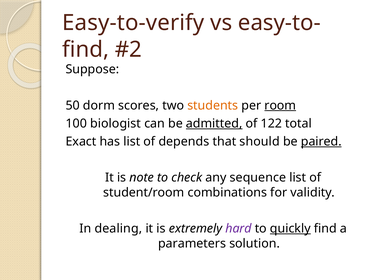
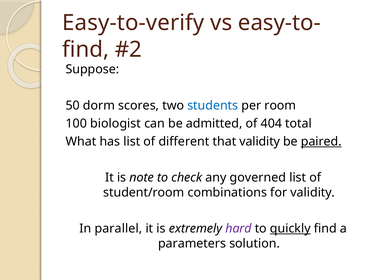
students colour: orange -> blue (213, 105)
room underline: present -> none (280, 105)
admitted underline: present -> none (214, 123)
122: 122 -> 404 (271, 123)
Exact: Exact -> What (81, 141)
depends: depends -> different (184, 141)
that should: should -> validity (260, 141)
sequence: sequence -> governed (258, 177)
dealing: dealing -> parallel (118, 228)
